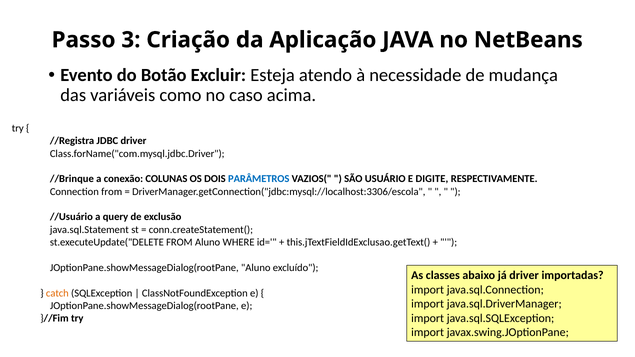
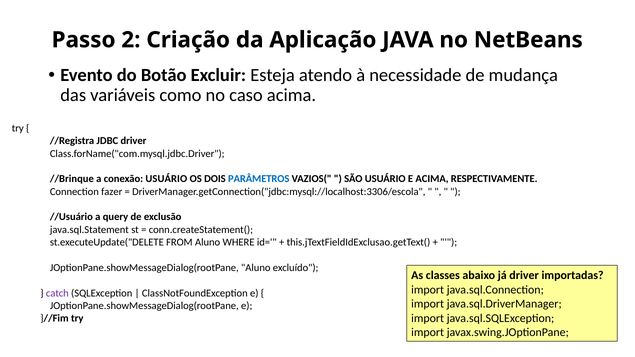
3: 3 -> 2 (131, 40)
conexão COLUNAS: COLUNAS -> USUÁRIO (166, 179)
E DIGITE: DIGITE -> ACIMA (432, 179)
Connection from: from -> fazer (112, 192)
catch colour: orange -> purple (57, 293)
